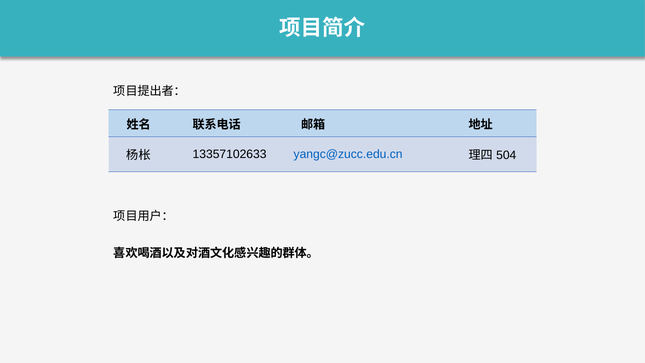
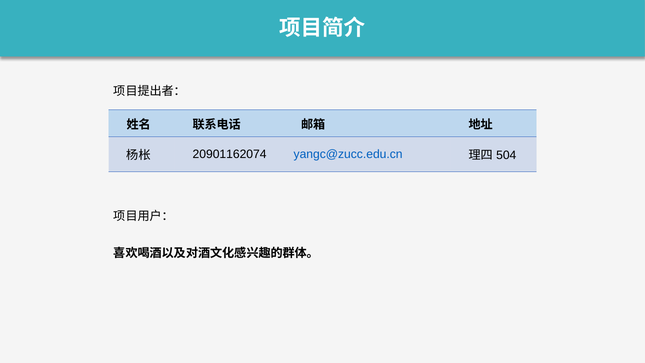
13357102633: 13357102633 -> 20901162074 (230, 154)
